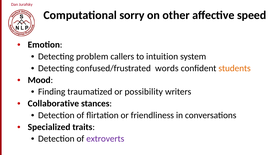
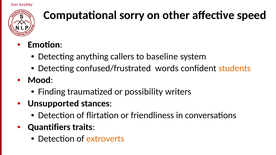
problem: problem -> anything (92, 57)
intuition: intuition -> baseline (162, 57)
Collaborative: Collaborative -> Unsupported (53, 104)
Specialized: Specialized -> Quantifiers (49, 127)
extroverts colour: purple -> orange (105, 139)
